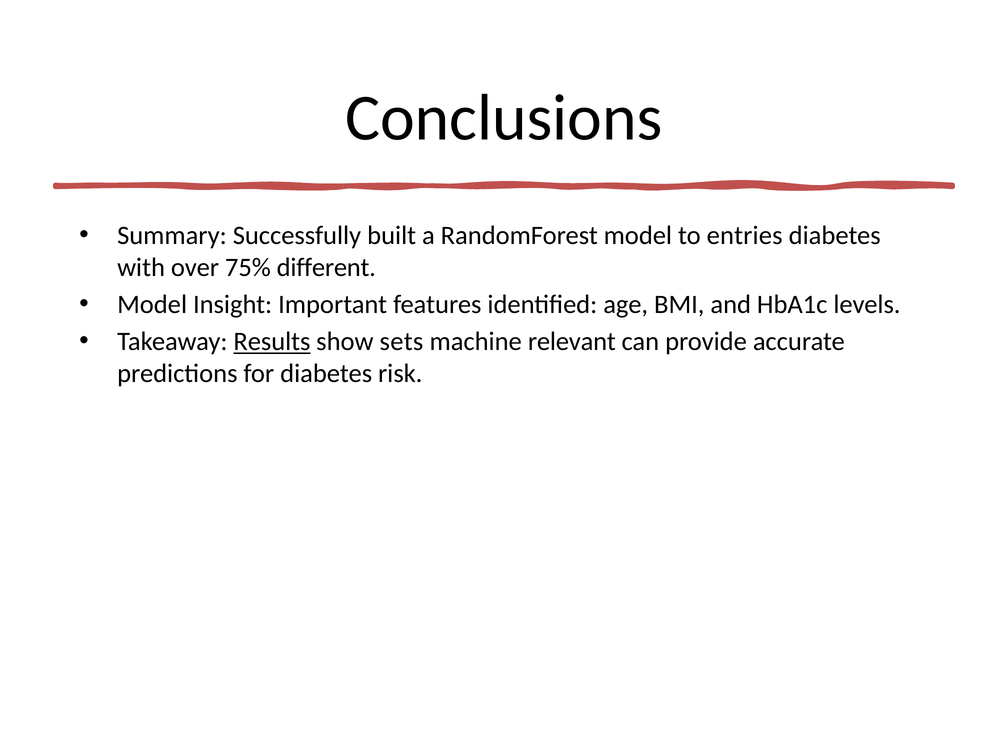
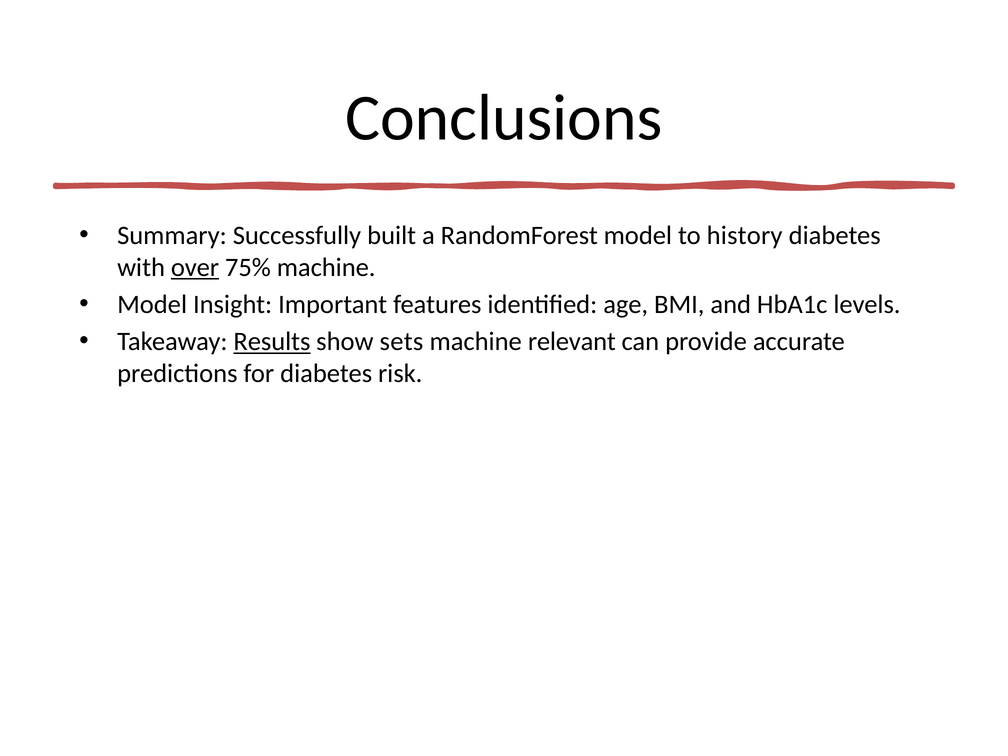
entries: entries -> history (745, 235)
over underline: none -> present (195, 267)
75% different: different -> machine (326, 267)
